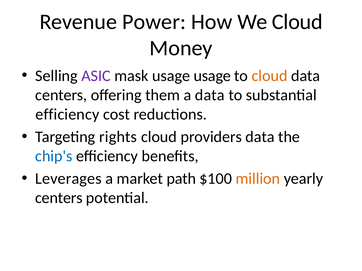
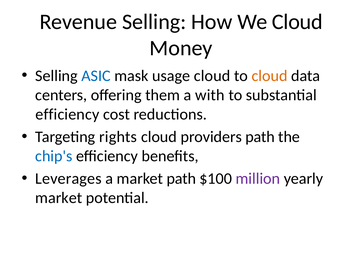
Revenue Power: Power -> Selling (154, 22)
ASIC colour: purple -> blue (96, 76)
usage usage: usage -> cloud (212, 76)
a data: data -> with (210, 95)
providers data: data -> path (260, 137)
million colour: orange -> purple (258, 179)
centers: centers -> market (59, 198)
